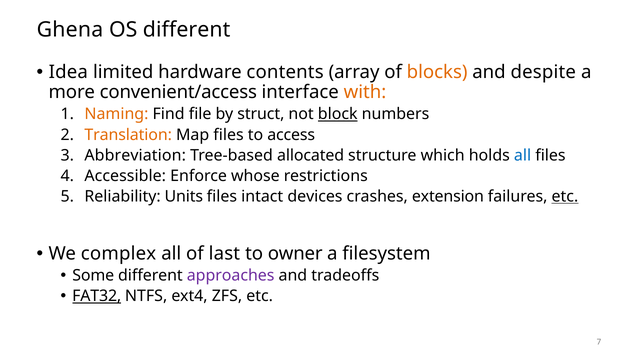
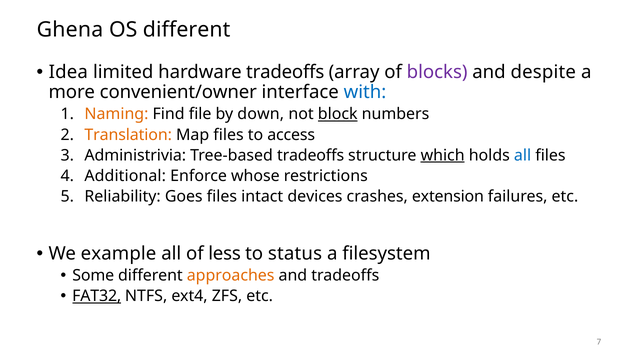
hardware contents: contents -> tradeoffs (285, 72)
blocks colour: orange -> purple (437, 72)
convenient/access: convenient/access -> convenient/owner (178, 92)
with colour: orange -> blue (365, 92)
struct: struct -> down (261, 114)
Abbreviation: Abbreviation -> Administrivia (135, 155)
Tree-based allocated: allocated -> tradeoffs (311, 155)
which underline: none -> present (443, 155)
Accessible: Accessible -> Additional (125, 176)
Units: Units -> Goes (184, 196)
etc underline: present -> none (565, 196)
complex: complex -> example (119, 254)
last: last -> less (225, 254)
owner: owner -> status (295, 254)
approaches colour: purple -> orange (231, 276)
